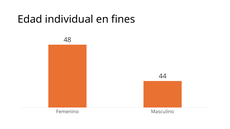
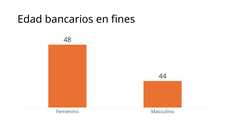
individual: individual -> bancarios (69, 19)
